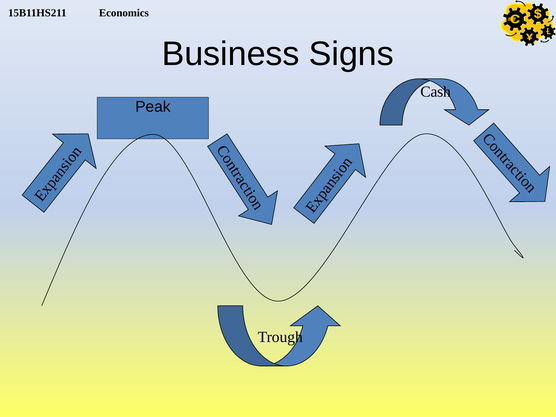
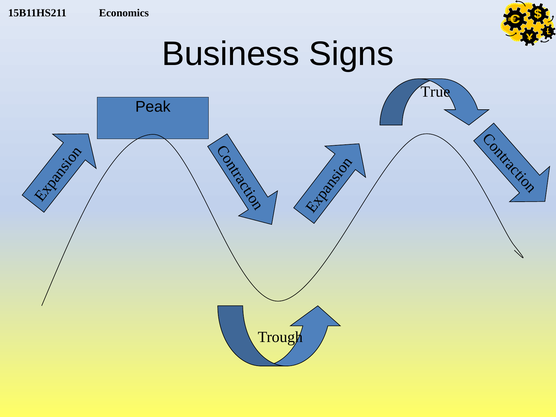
Cash: Cash -> True (435, 92)
